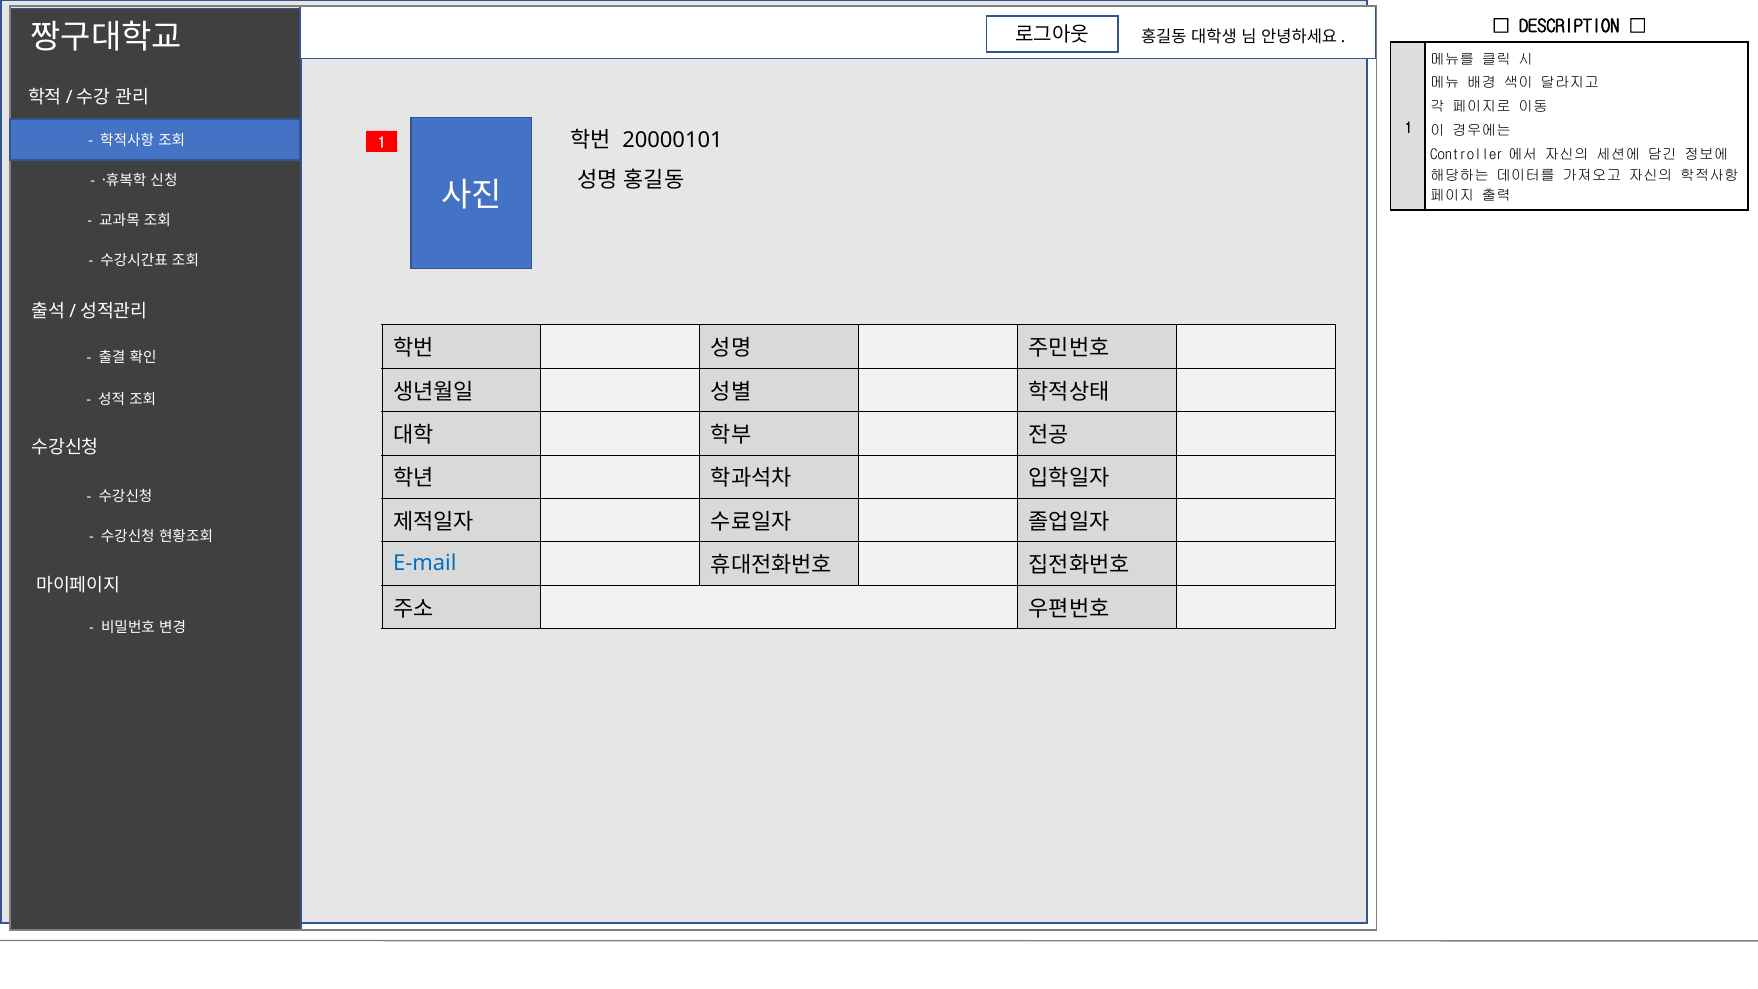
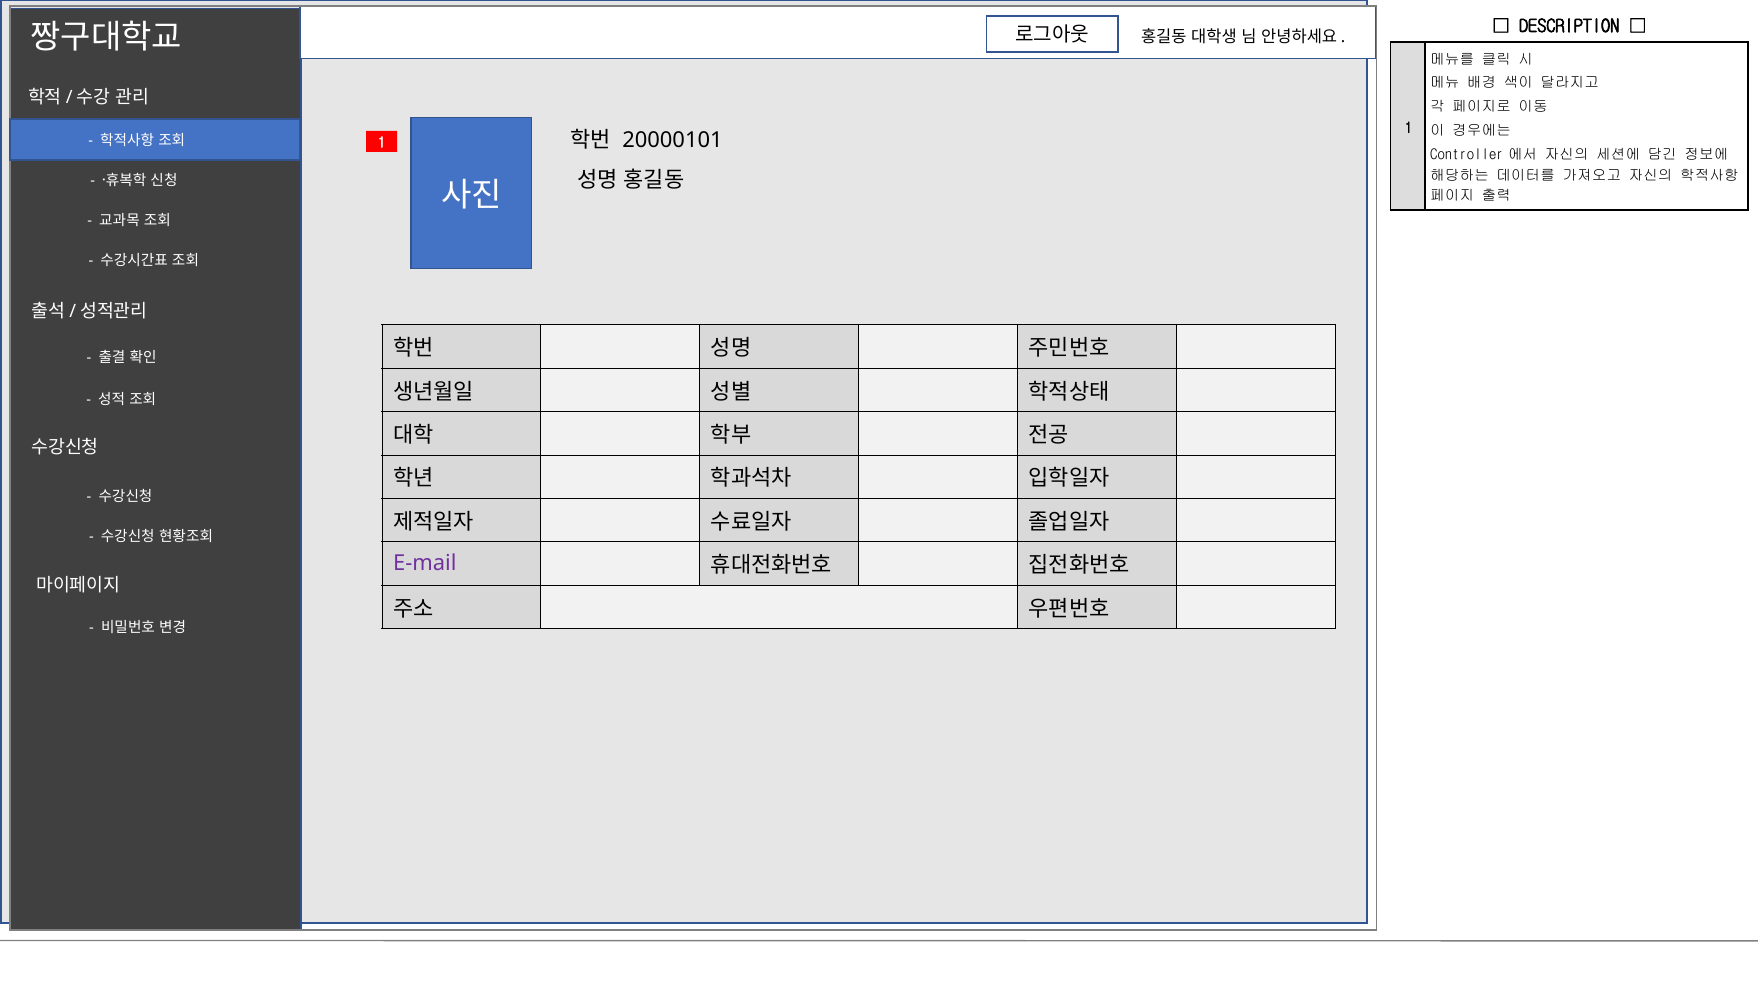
E-mail colour: blue -> purple (425, 563)
